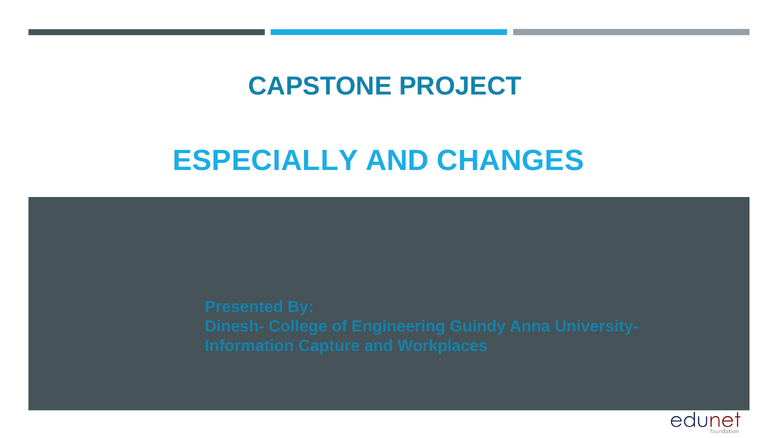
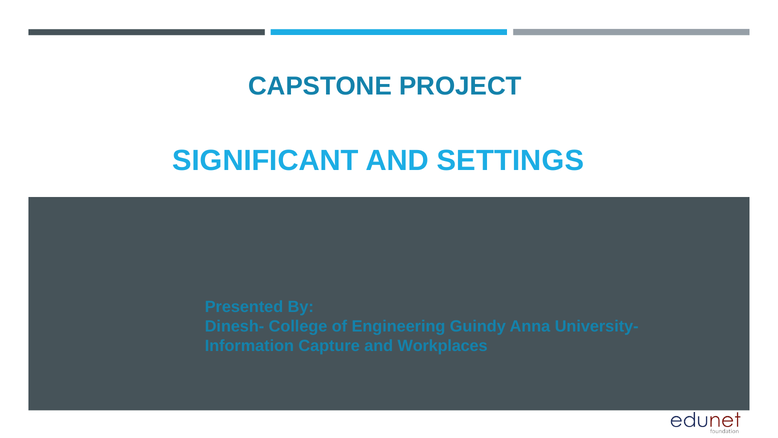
ESPECIALLY: ESPECIALLY -> SIGNIFICANT (265, 160)
CHANGES: CHANGES -> SETTINGS (510, 160)
